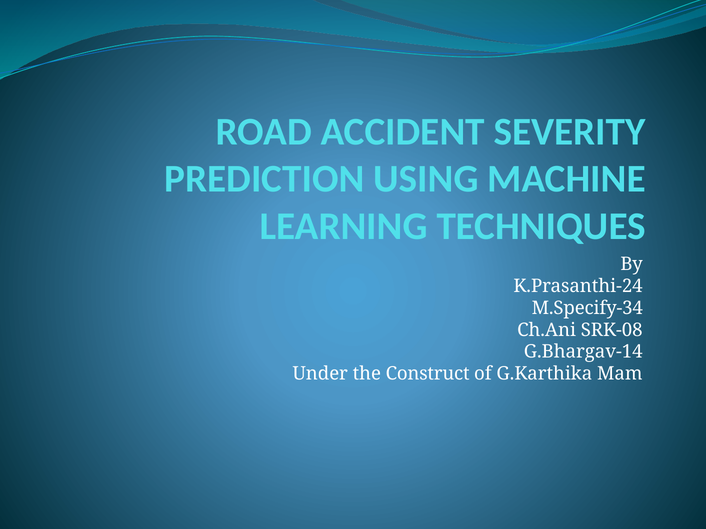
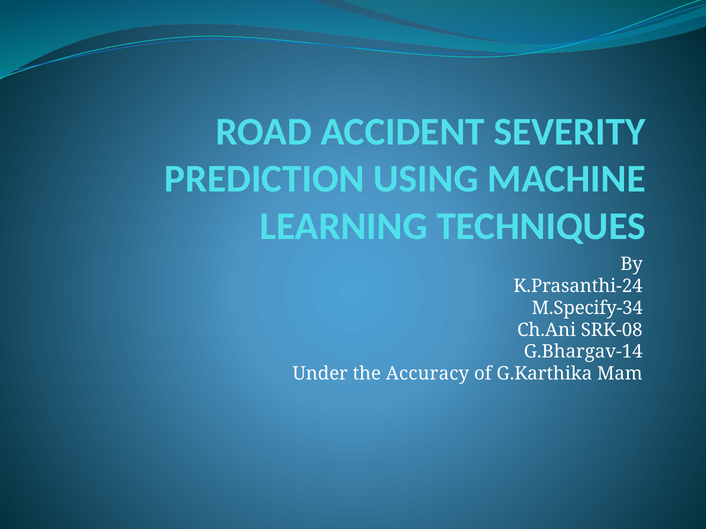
Construct: Construct -> Accuracy (427, 374)
